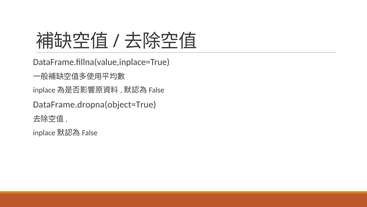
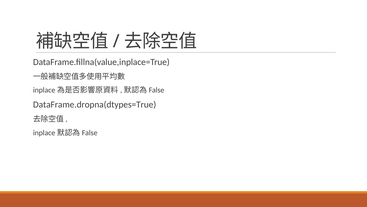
DataFrame.dropna(object=True: DataFrame.dropna(object=True -> DataFrame.dropna(dtypes=True (95, 104)
